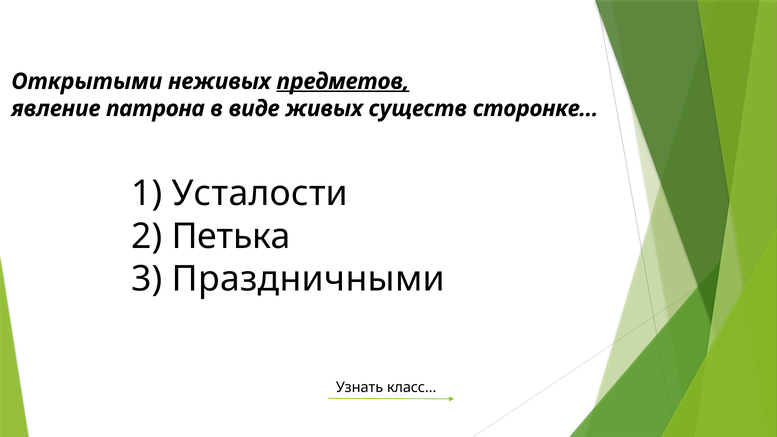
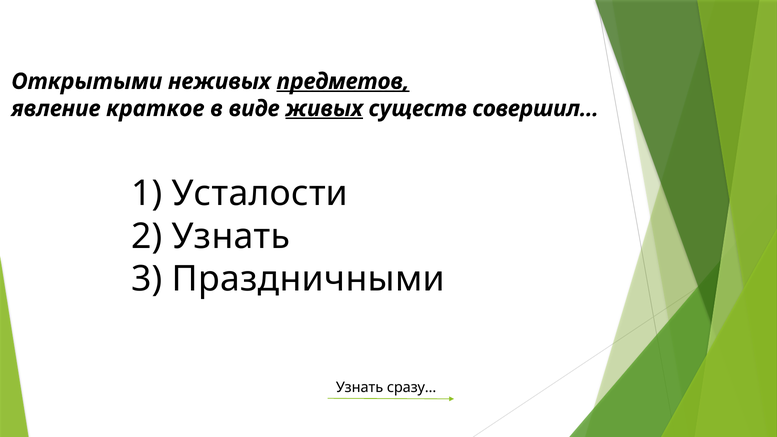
патрона: патрона -> краткое (155, 109)
живых underline: none -> present (324, 109)
сторонке…: сторонке… -> совершил… (536, 109)
Петька: Петька -> Узнать (231, 236)
класс…: класс… -> сразу… (412, 387)
